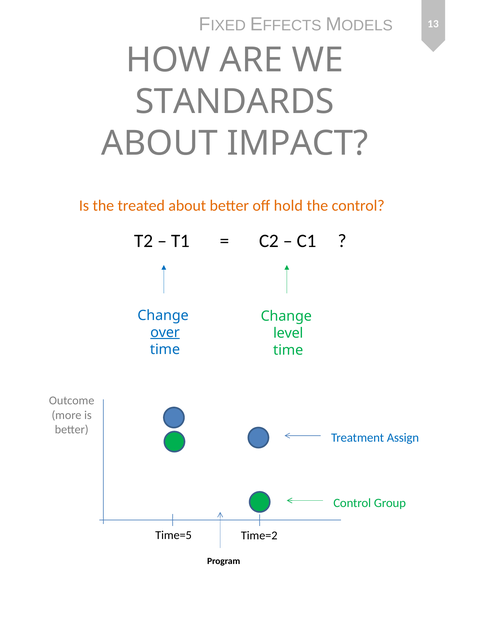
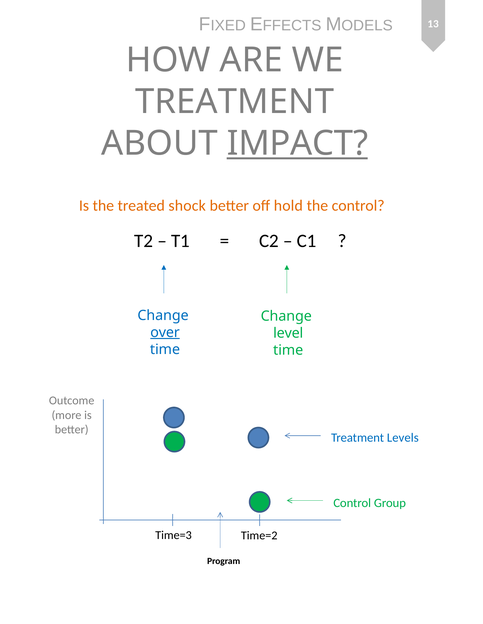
STANDARDS: STANDARDS -> TREATMENT (235, 102)
IMPACT underline: none -> present (297, 144)
treated about: about -> shock (187, 206)
Assign: Assign -> Levels (403, 439)
Time=5: Time=5 -> Time=3 (174, 536)
